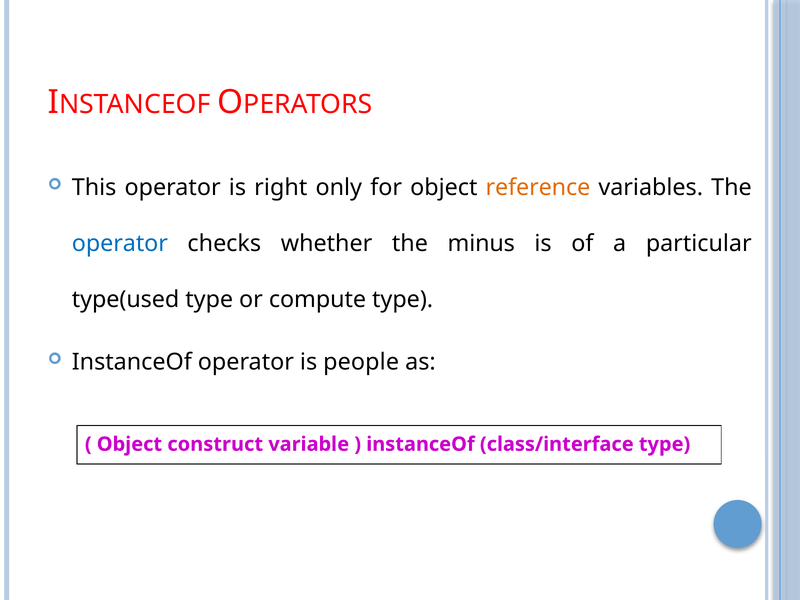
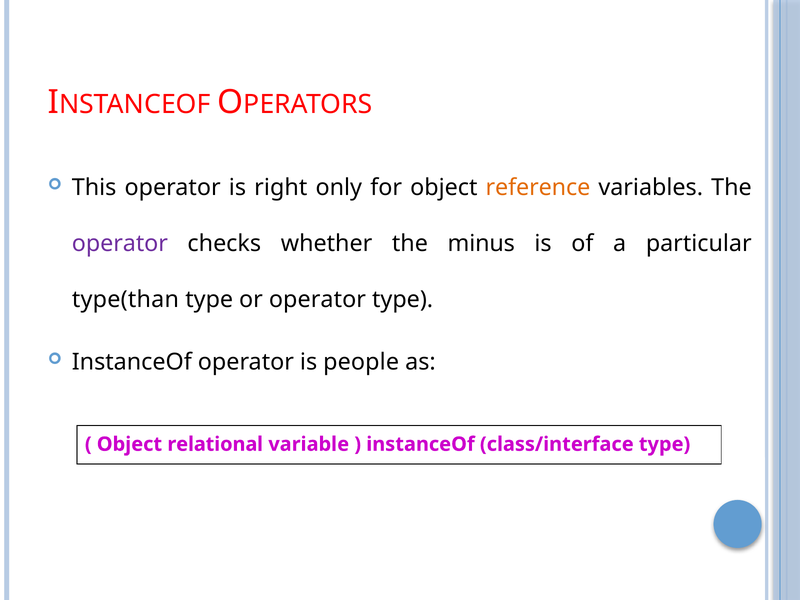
operator colour: blue -> purple (120, 244)
type(used: type(used -> type(than (125, 300)
or compute: compute -> operator (317, 300)
construct: construct -> relational (215, 444)
